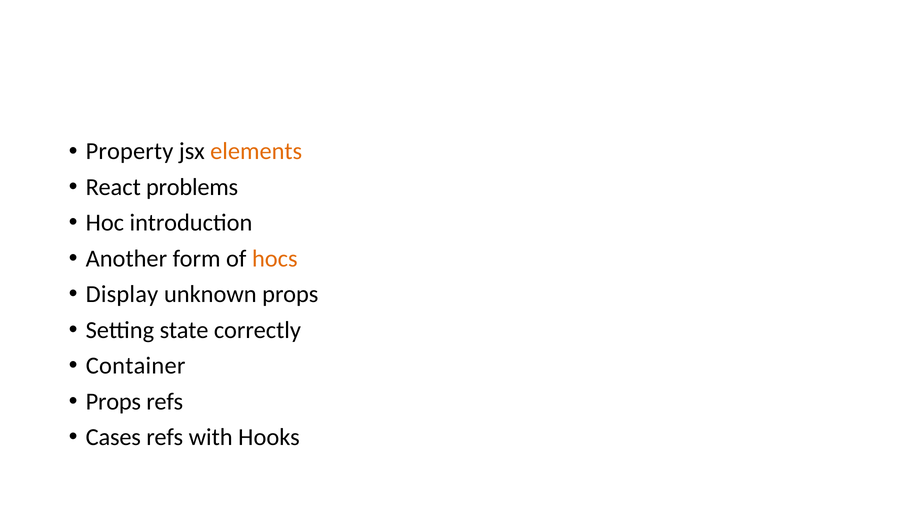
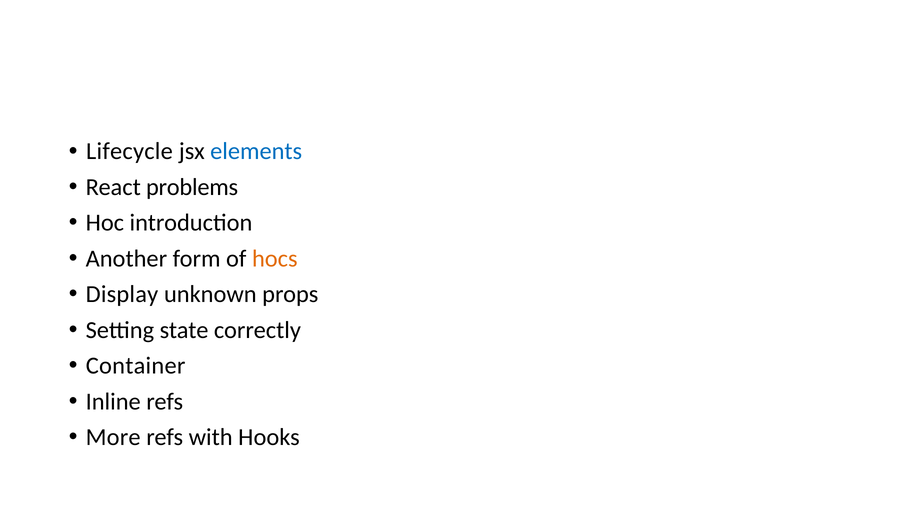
Property: Property -> Lifecycle (129, 151)
elements colour: orange -> blue (256, 151)
Props: Props -> Inline (113, 402)
Cases: Cases -> More (113, 438)
